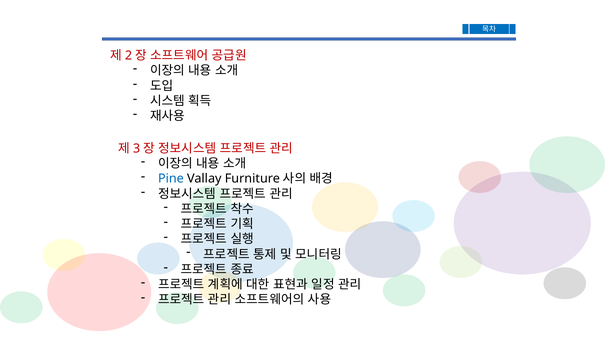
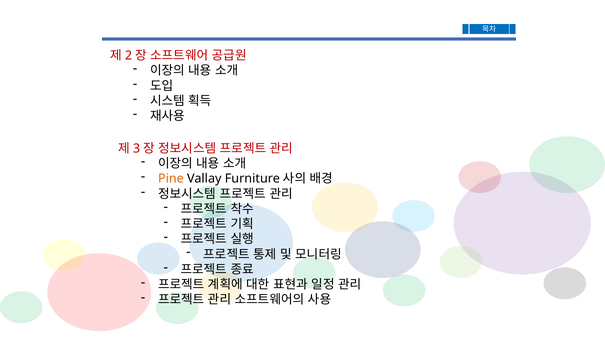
Pine colour: blue -> orange (171, 179)
